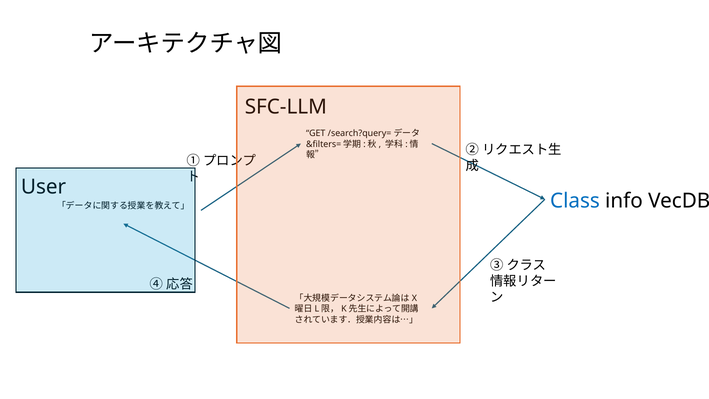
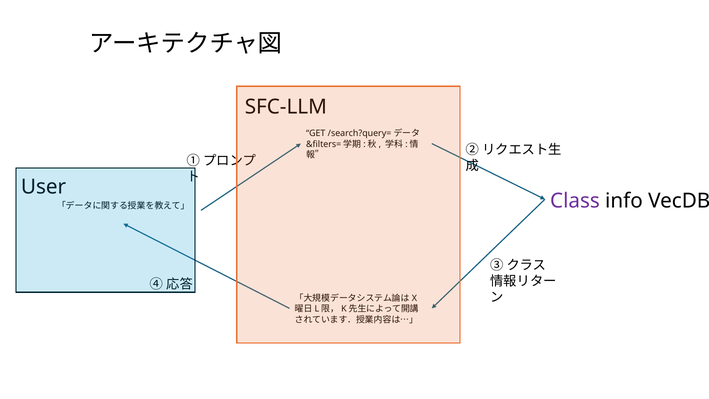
Class colour: blue -> purple (575, 201)
